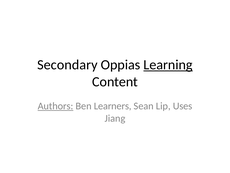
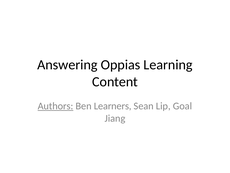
Secondary: Secondary -> Answering (67, 65)
Learning underline: present -> none (168, 65)
Uses: Uses -> Goal (182, 106)
